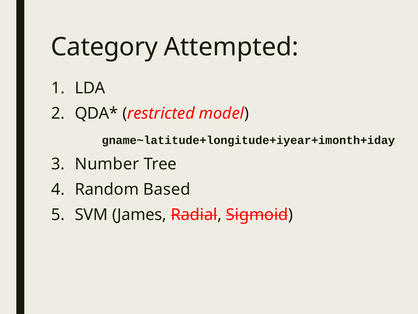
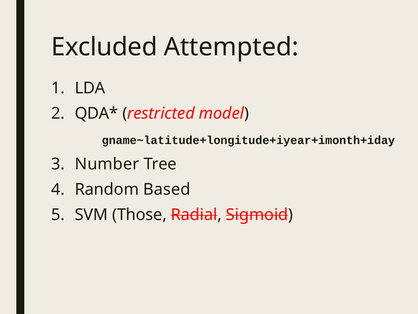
Category: Category -> Excluded (104, 47)
James: James -> Those (139, 214)
